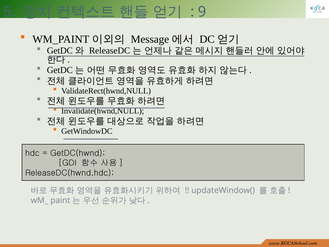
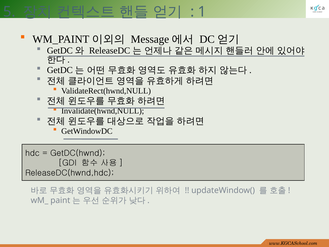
9: 9 -> 1 (202, 12)
